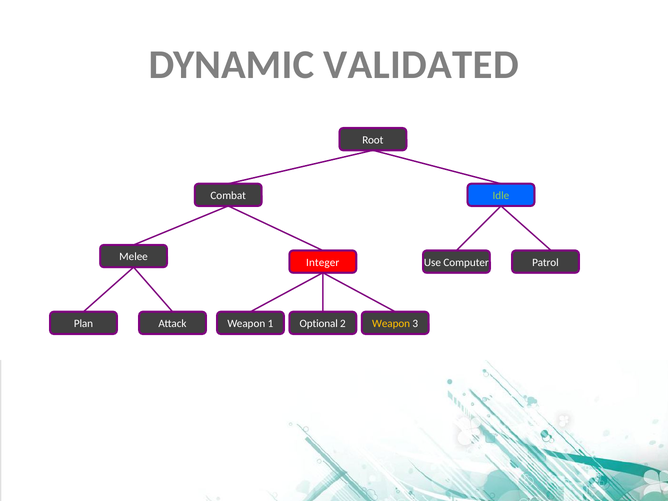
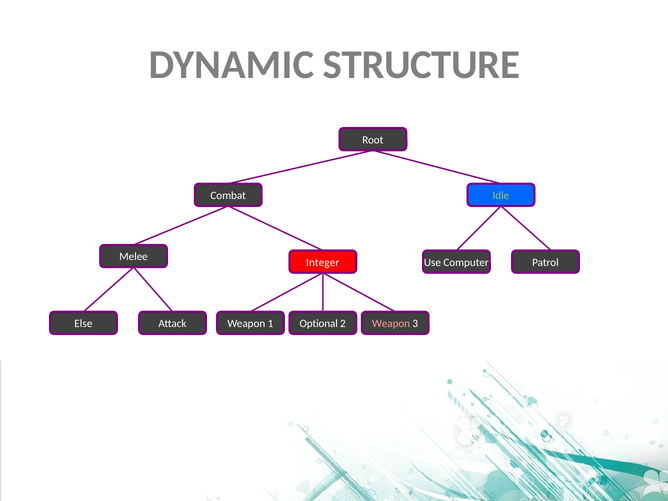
VALIDATED: VALIDATED -> STRUCTURE (421, 65)
Plan: Plan -> Else (83, 324)
Weapon colour: yellow -> pink (391, 324)
